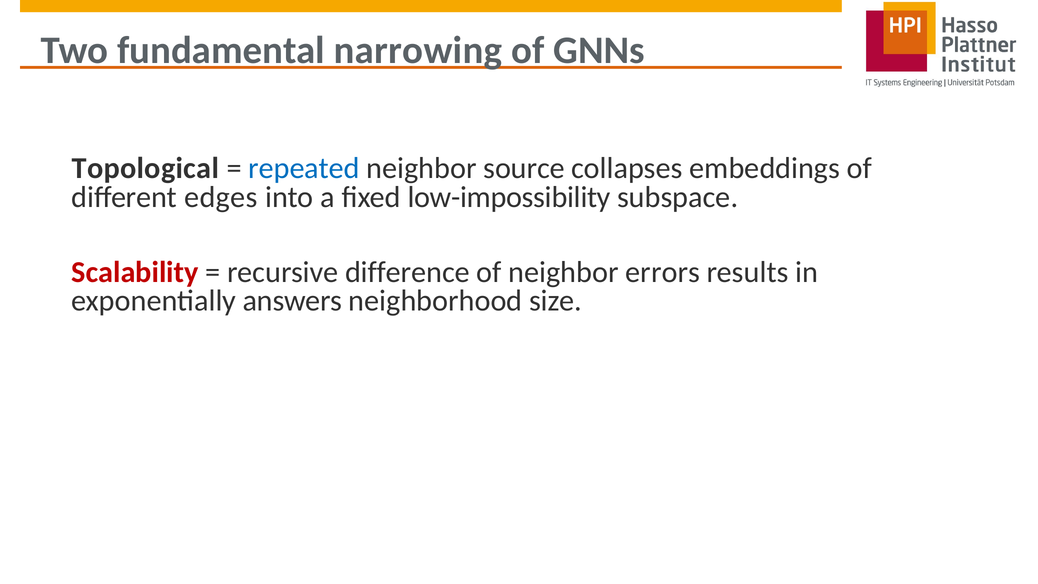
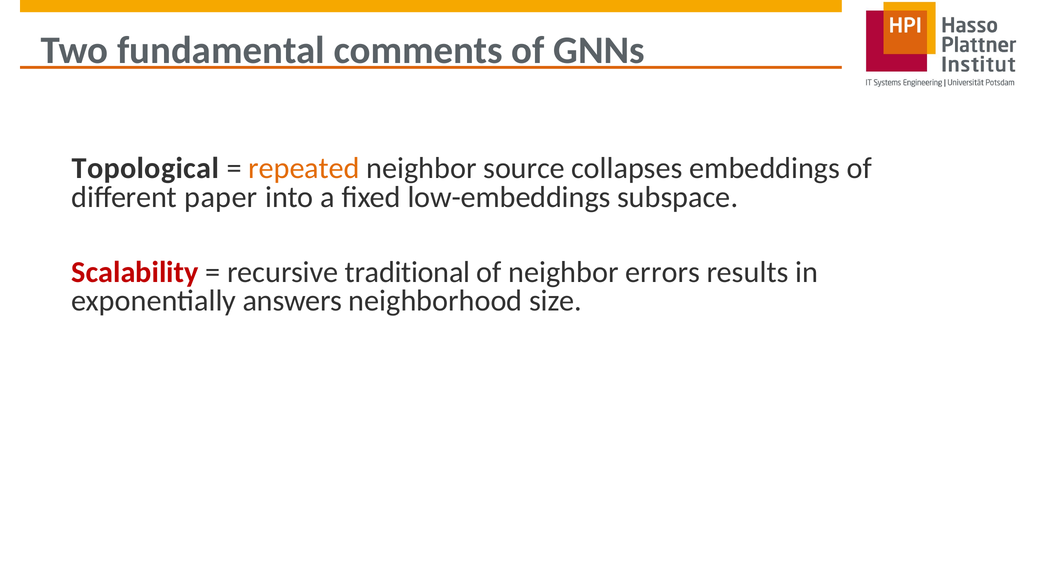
narrowing: narrowing -> comments (418, 51)
repeated colour: blue -> orange (304, 168)
edges: edges -> paper (221, 197)
low-impossibility: low-impossibility -> low-embeddings (509, 197)
difference: difference -> traditional (407, 272)
